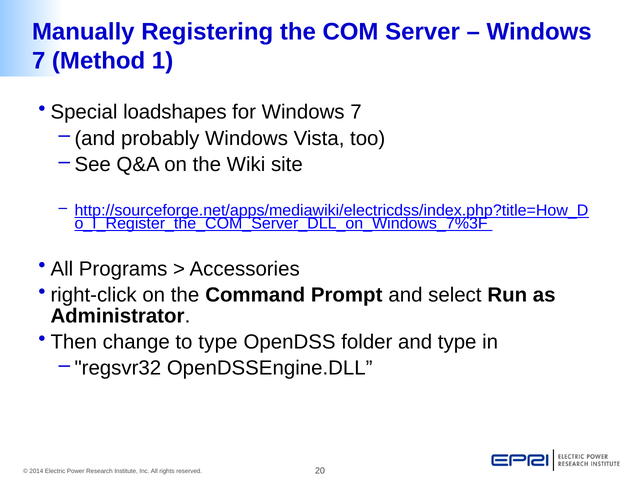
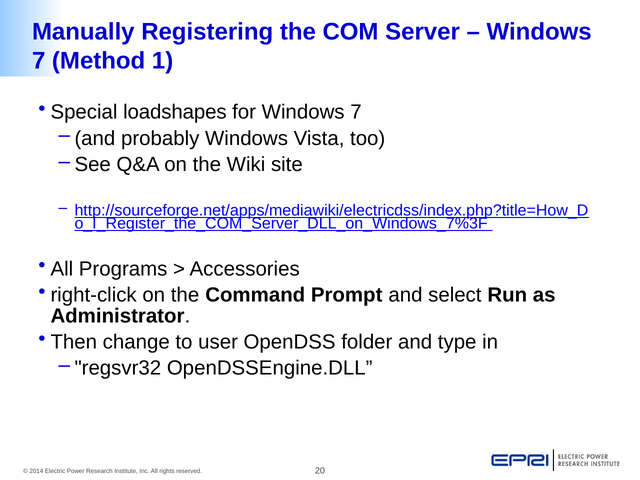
to type: type -> user (218, 342)
